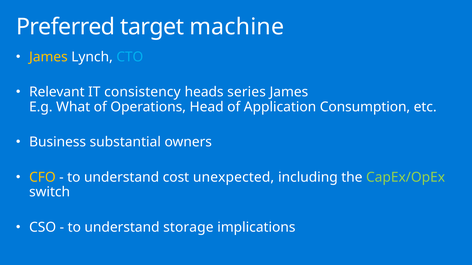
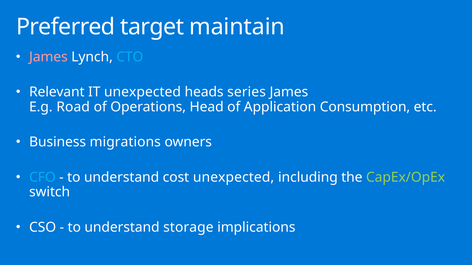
machine: machine -> maintain (237, 27)
James colour: yellow -> pink (48, 57)
IT consistency: consistency -> unexpected (142, 92)
What: What -> Road (73, 107)
substantial: substantial -> migrations (125, 142)
CFO colour: yellow -> light blue (42, 178)
